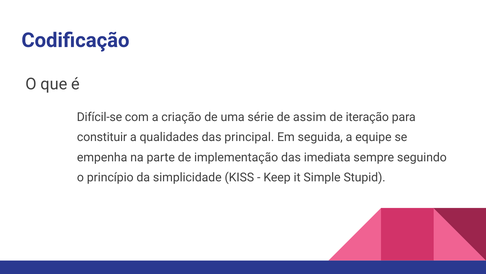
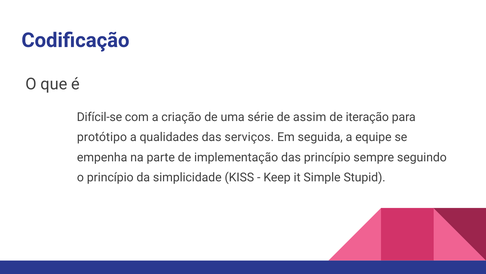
constituir: constituir -> protótipo (102, 137)
principal: principal -> serviços (249, 137)
das imediata: imediata -> princípio (327, 157)
